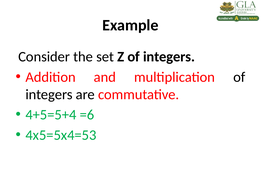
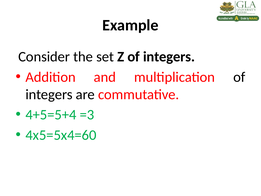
=6: =6 -> =3 (87, 115)
4x5=5x4=53: 4x5=5x4=53 -> 4x5=5x4=60 (61, 135)
